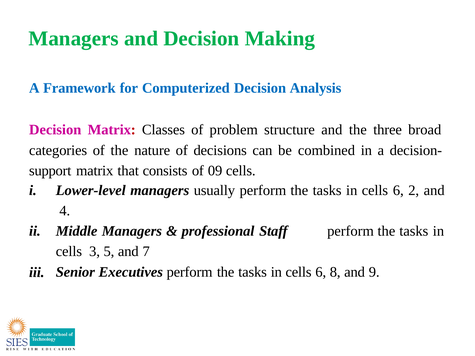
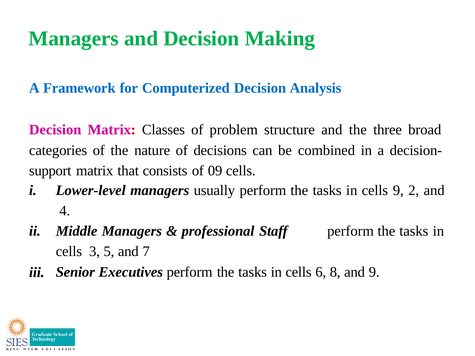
6: 6 -> 9 (398, 191)
